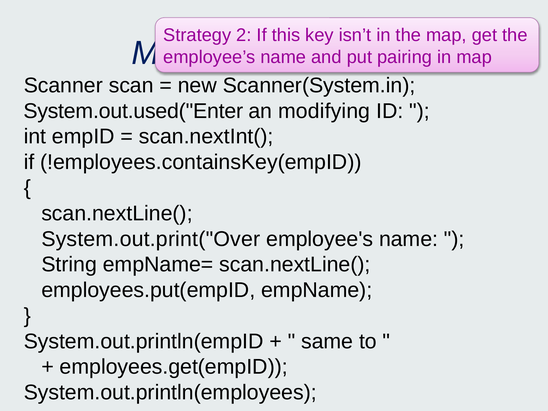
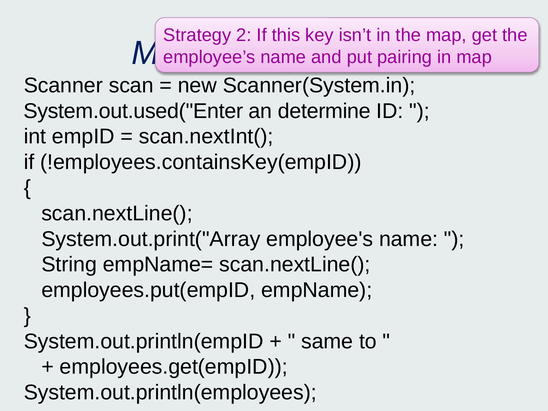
modifying: modifying -> determine (324, 111)
System.out.print("Over: System.out.print("Over -> System.out.print("Array (151, 239)
